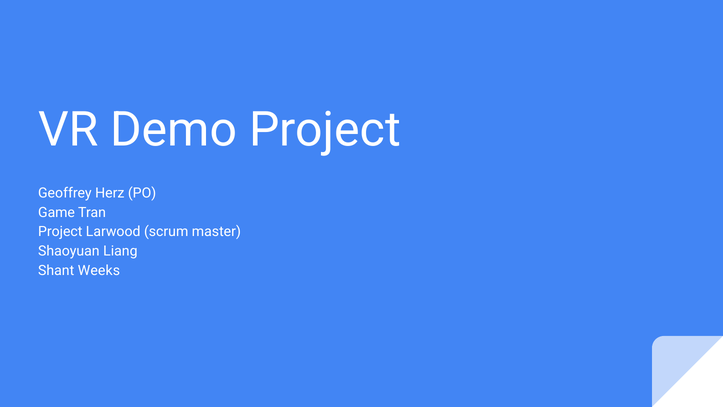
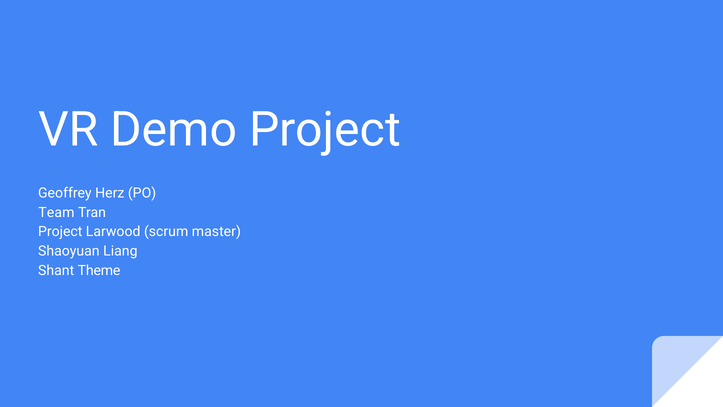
Game: Game -> Team (56, 212)
Weeks: Weeks -> Theme (99, 270)
